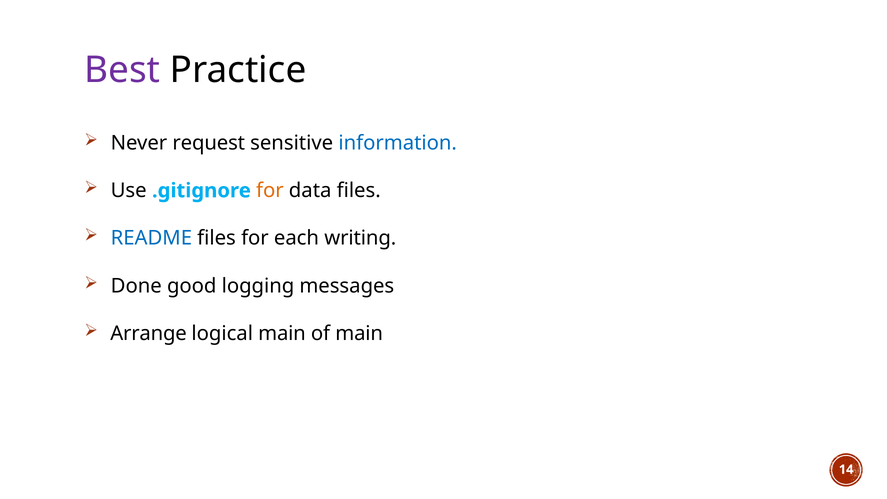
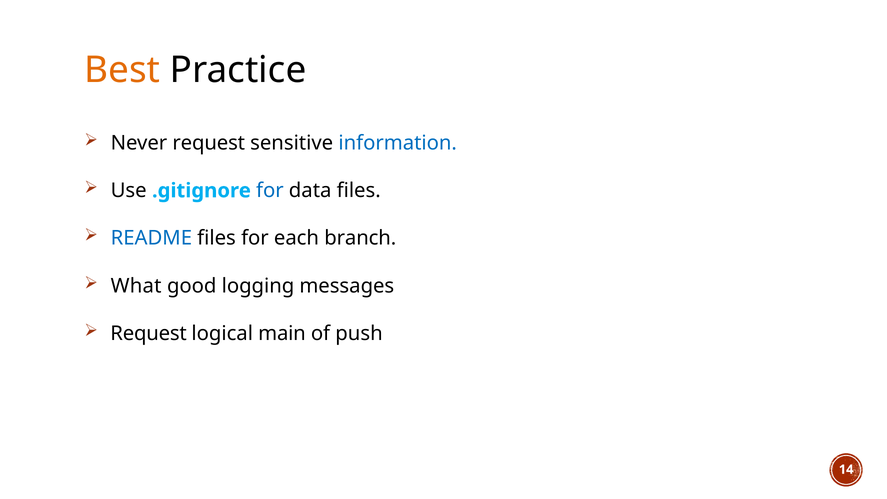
Best colour: purple -> orange (122, 70)
for colour: orange -> blue (270, 191)
writing: writing -> branch (360, 238)
Done: Done -> What (136, 286)
Arrange: Arrange -> Request (149, 333)
of main: main -> push (359, 333)
